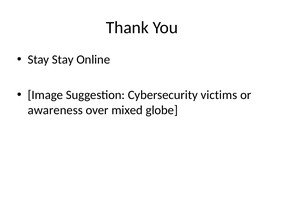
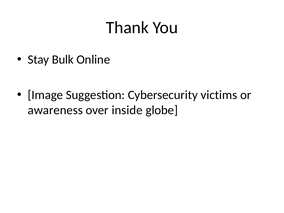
Stay Stay: Stay -> Bulk (63, 60)
mixed: mixed -> inside (127, 110)
